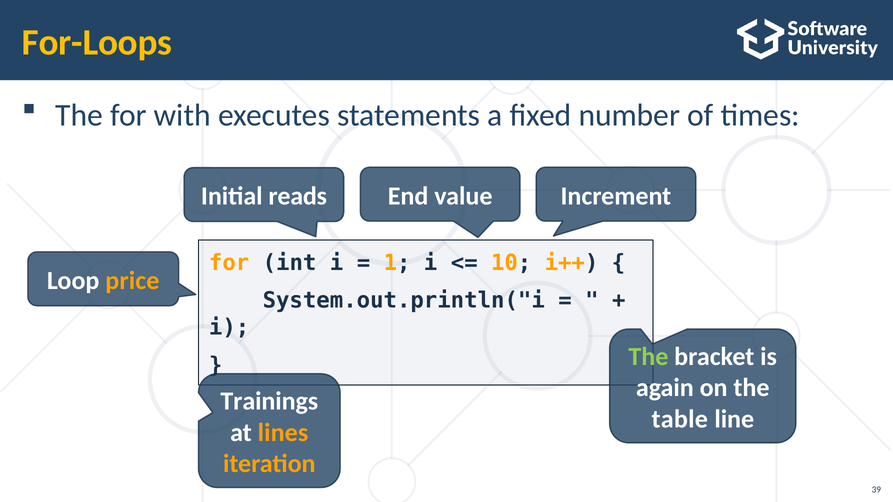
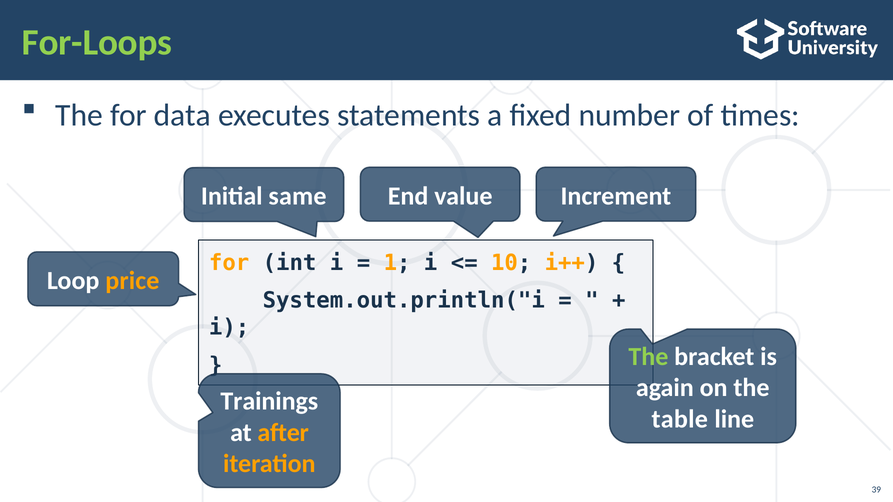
For-Loops colour: yellow -> light green (97, 42)
with: with -> data (182, 115)
reads: reads -> same (297, 196)
lines: lines -> after (283, 433)
